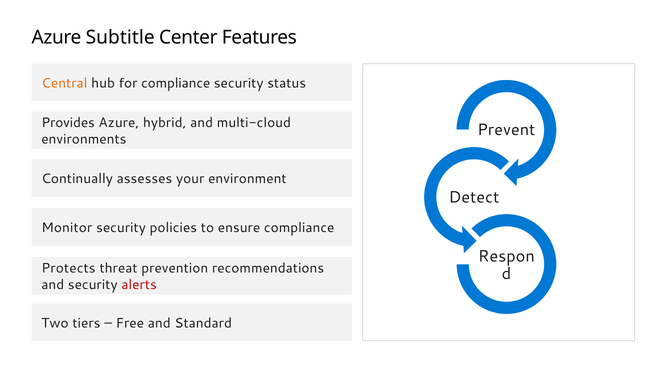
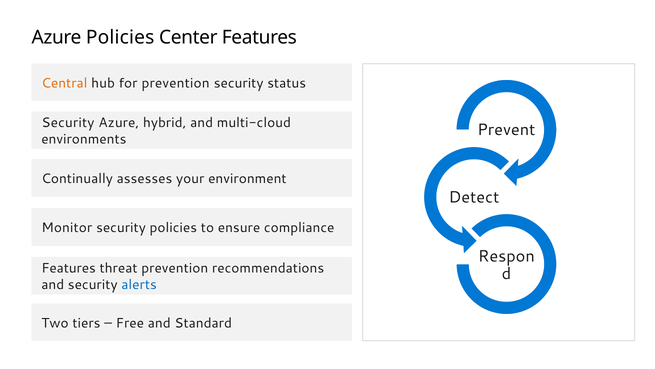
Azure Subtitle: Subtitle -> Policies (120, 37)
for compliance: compliance -> prevention (176, 83)
Provides: Provides -> Security (68, 123)
Protects: Protects -> Features (69, 268)
alerts colour: red -> blue (139, 284)
